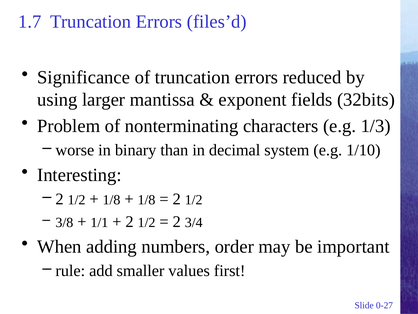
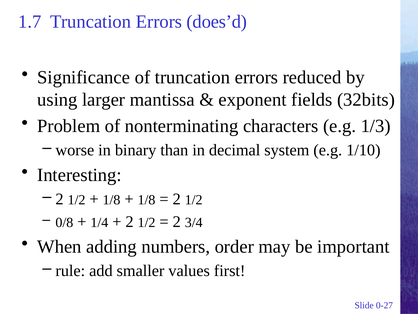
files’d: files’d -> does’d (217, 21)
3/8: 3/8 -> 0/8 (64, 222)
1/1: 1/1 -> 1/4 (99, 222)
